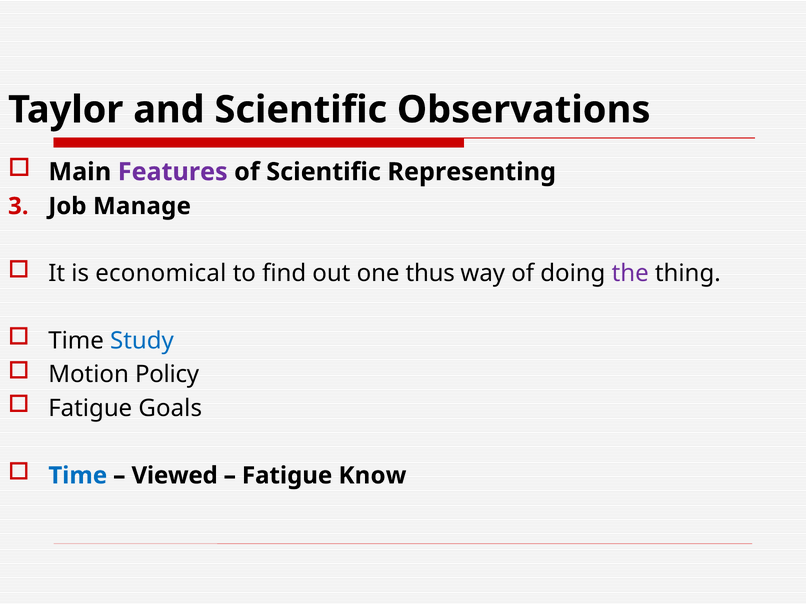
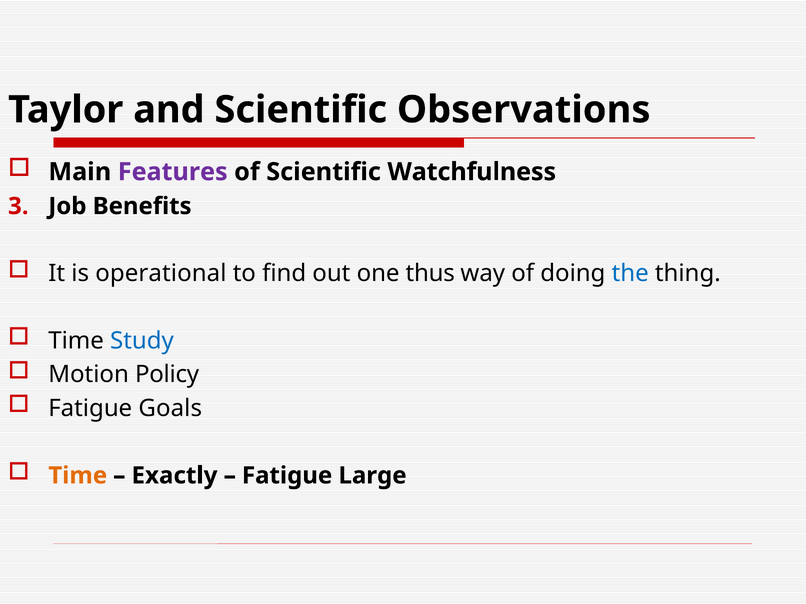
Representing: Representing -> Watchfulness (472, 172)
Manage: Manage -> Benefits (142, 206)
economical: economical -> operational (161, 274)
the colour: purple -> blue (630, 274)
Time colour: blue -> orange (78, 476)
Viewed: Viewed -> Exactly (174, 476)
Know: Know -> Large (373, 476)
